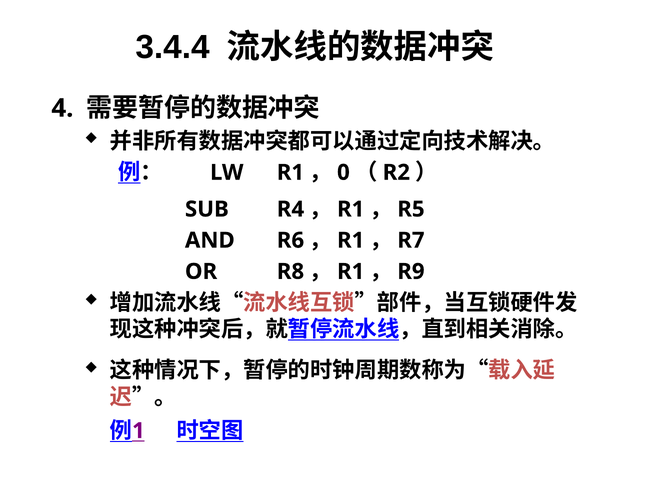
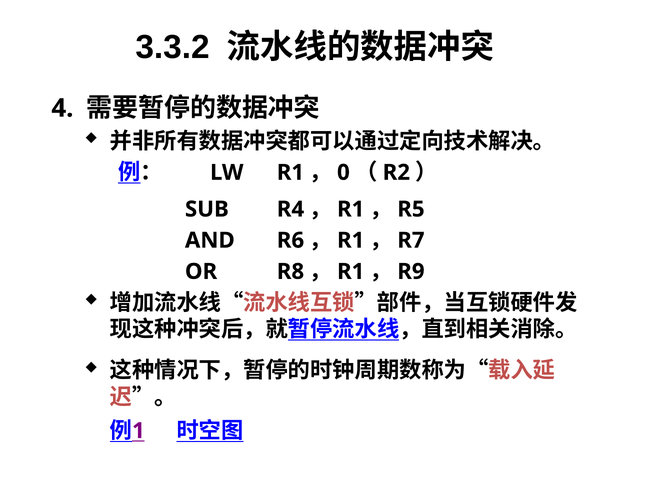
3.4.4: 3.4.4 -> 3.3.2 (172, 47)
